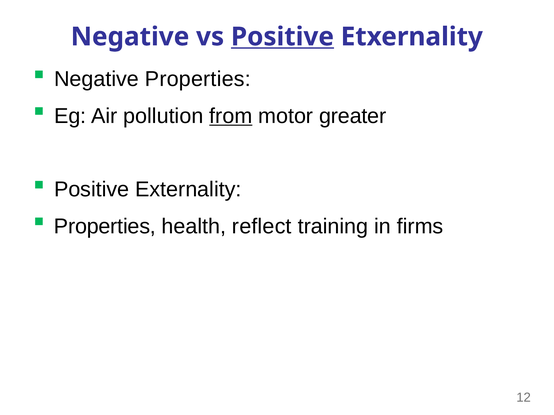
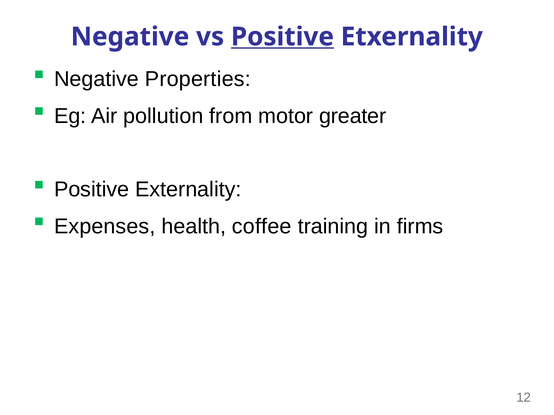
from underline: present -> none (231, 116)
Properties: Properties -> Expenses (105, 227)
reflect: reflect -> coffee (262, 227)
